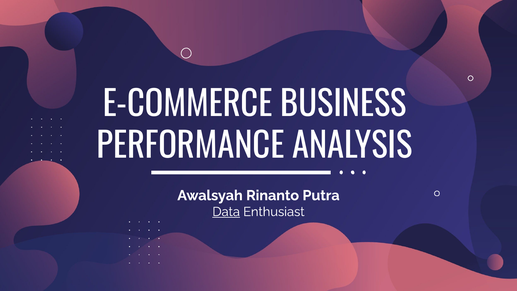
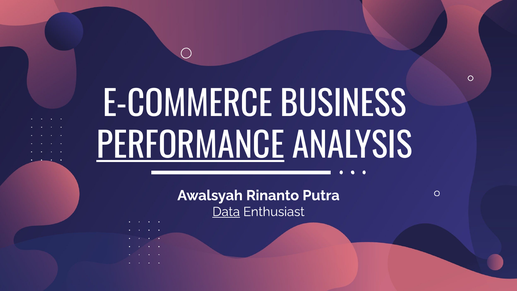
PERFORMANCE underline: none -> present (190, 146)
